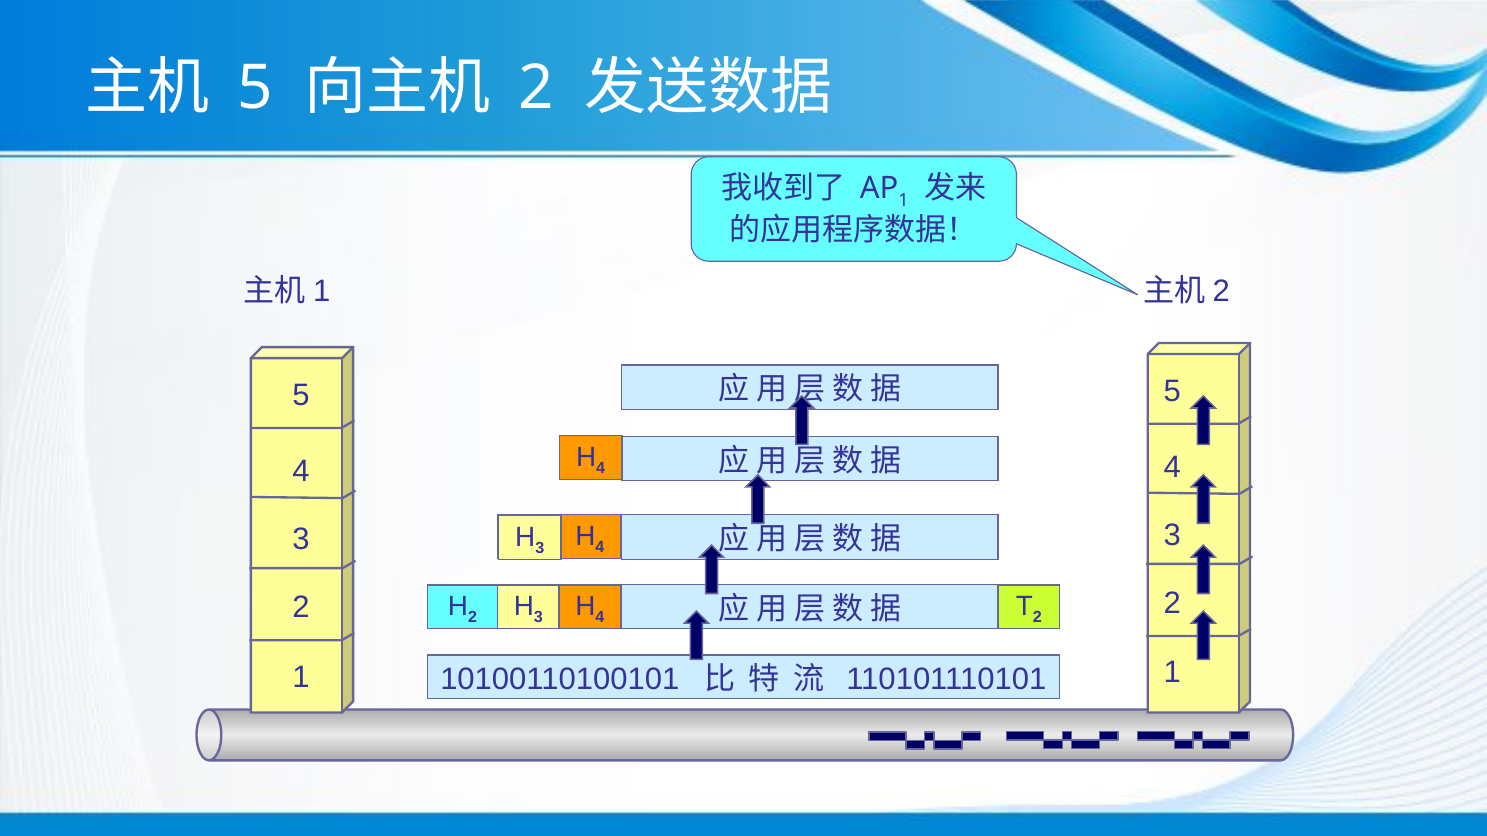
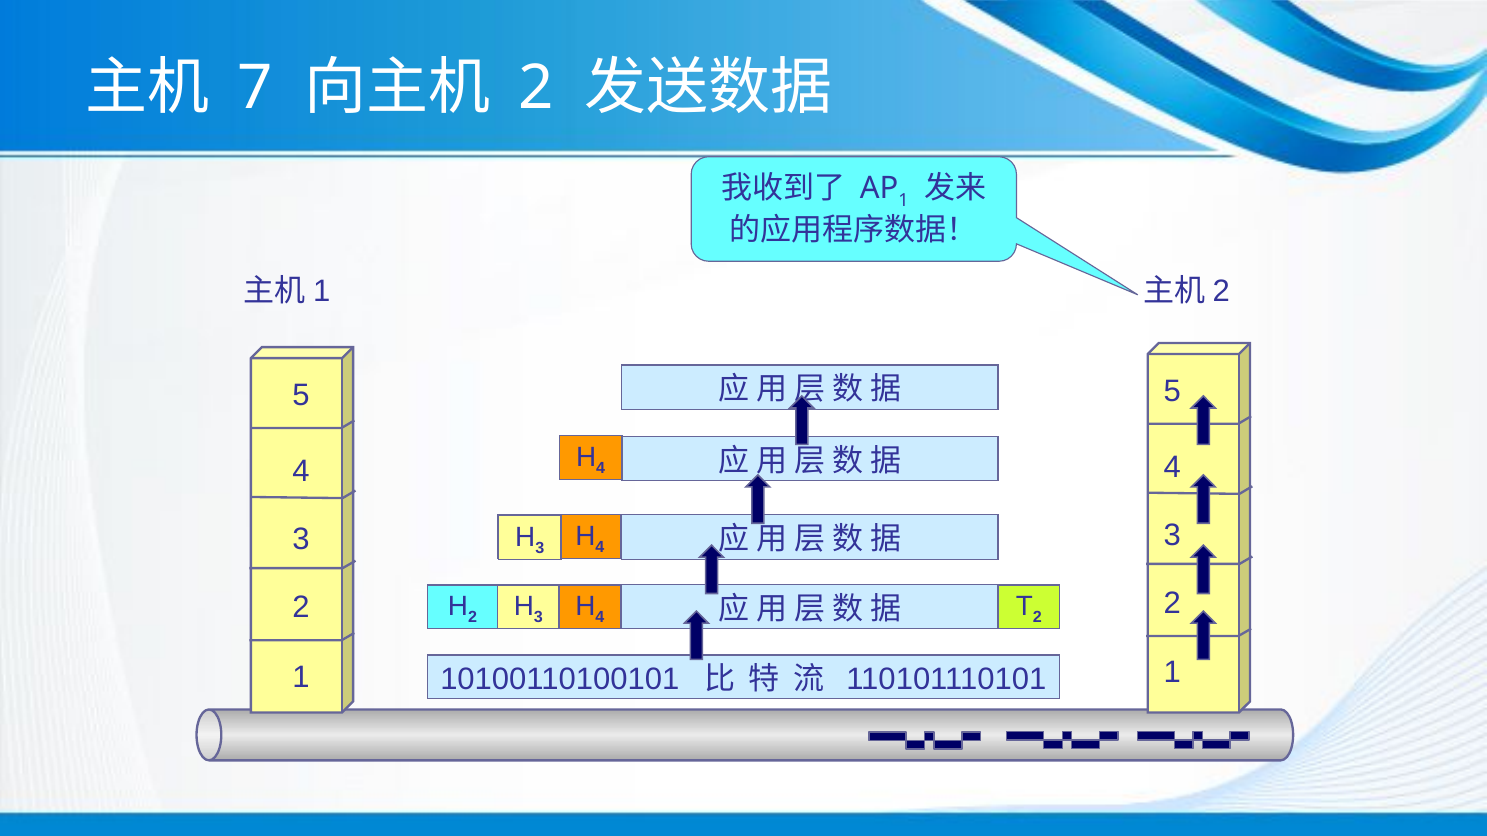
5: 5 -> 7 (256, 88)
